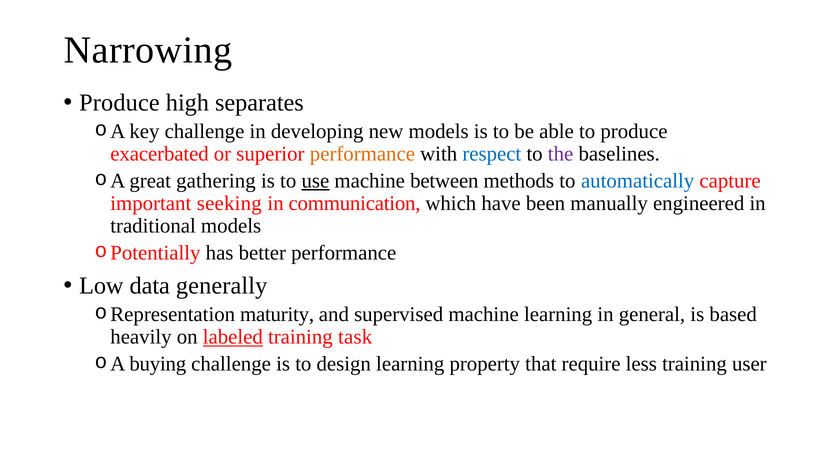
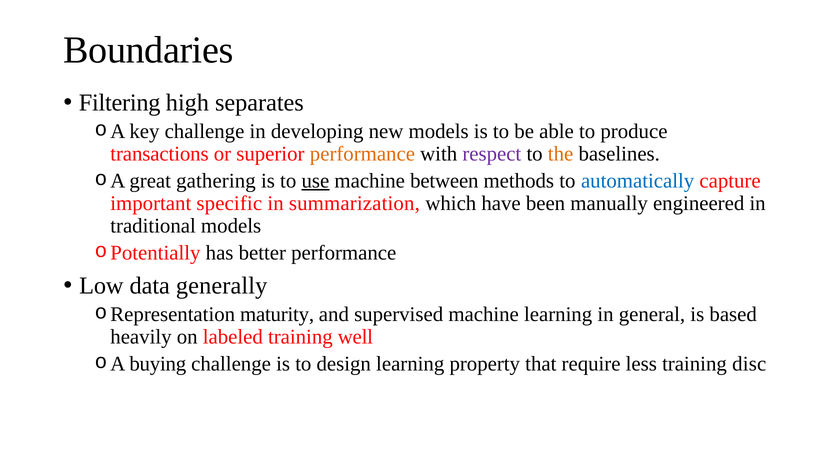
Narrowing: Narrowing -> Boundaries (148, 50)
Produce: Produce -> Filtering (120, 103)
exacerbated: exacerbated -> transactions (160, 154)
respect colour: blue -> purple (492, 154)
the colour: purple -> orange (561, 154)
seeking: seeking -> specific (229, 203)
communication: communication -> summarization (354, 203)
labeled underline: present -> none (233, 337)
task: task -> well (355, 337)
user: user -> disc (749, 363)
